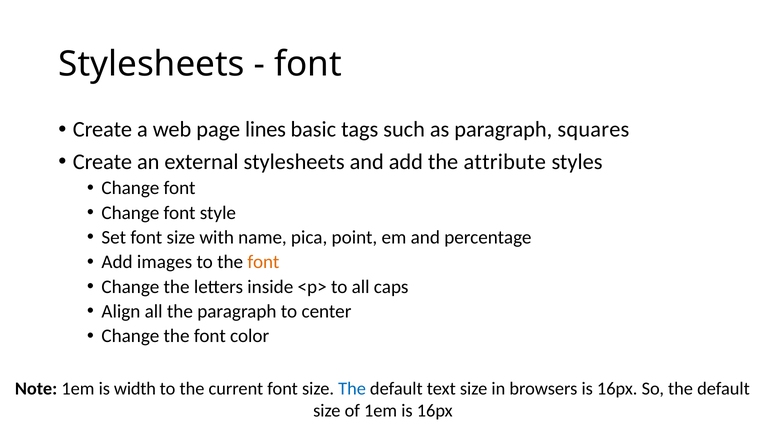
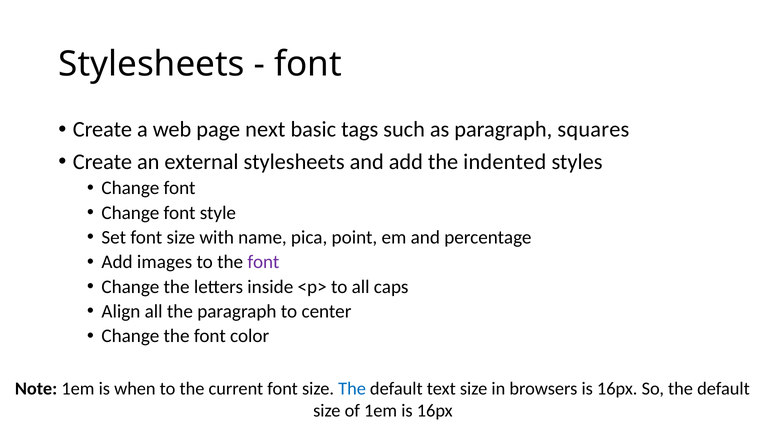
lines: lines -> next (265, 130)
attribute: attribute -> indented (505, 162)
font colour: orange -> purple (263, 262)
width: width -> when (135, 388)
